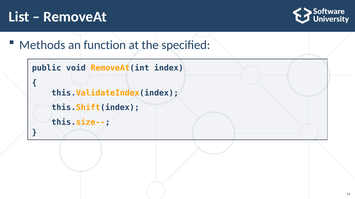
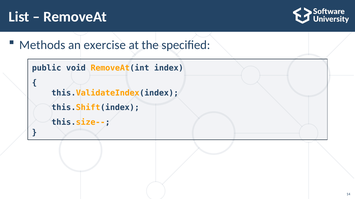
function: function -> exercise (105, 45)
